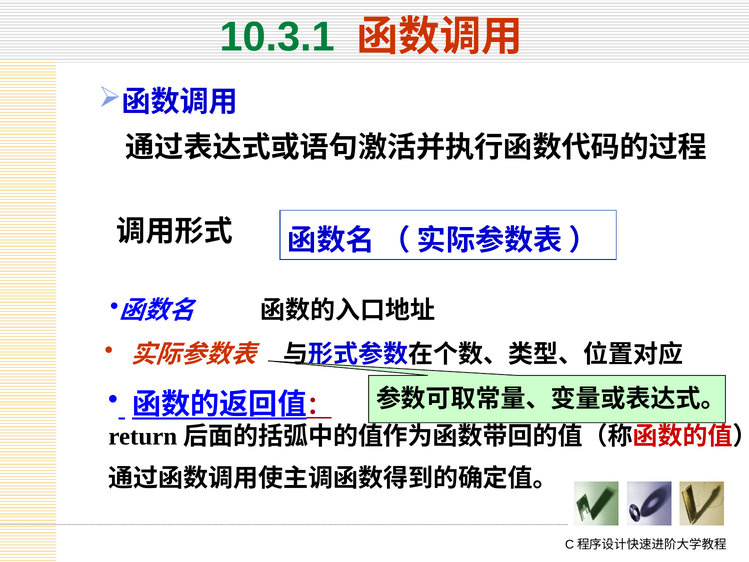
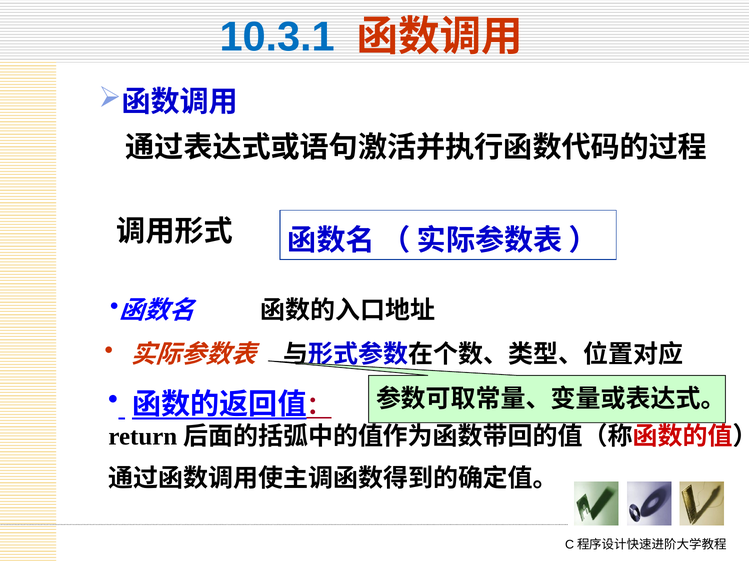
10.3.1 colour: green -> blue (277, 37)
